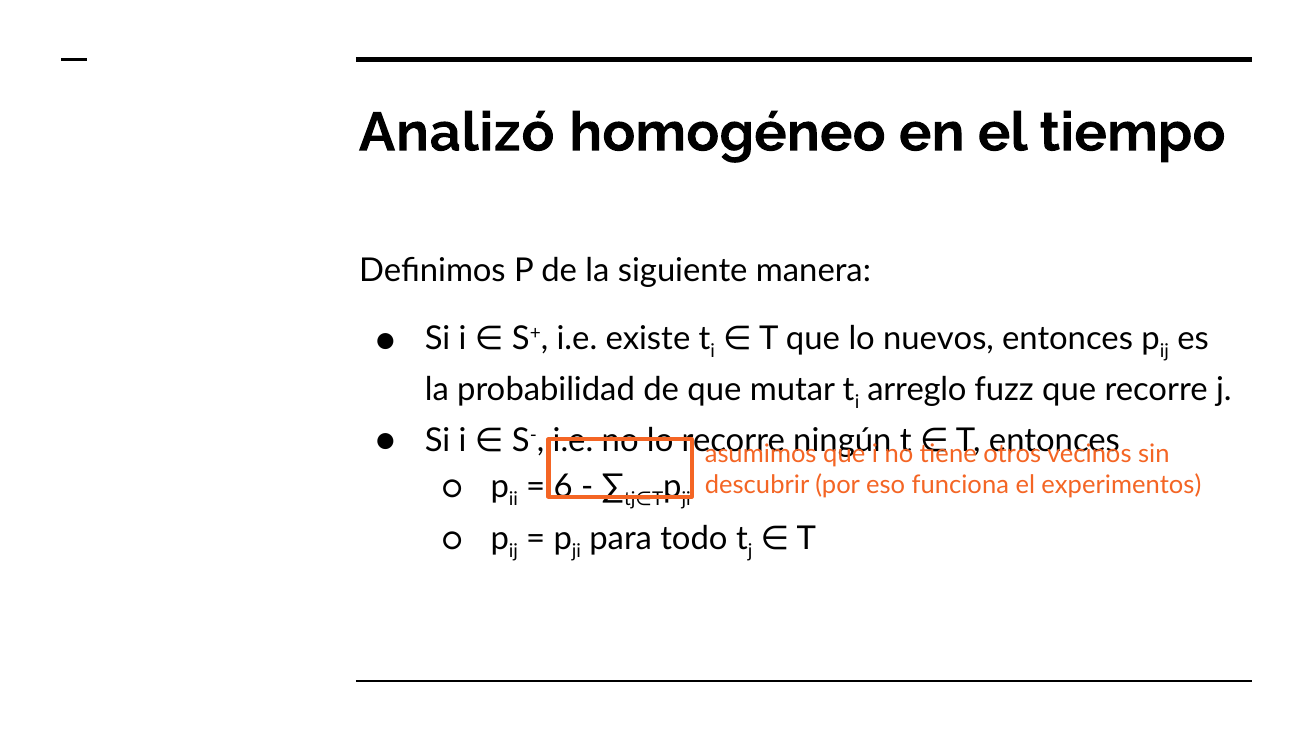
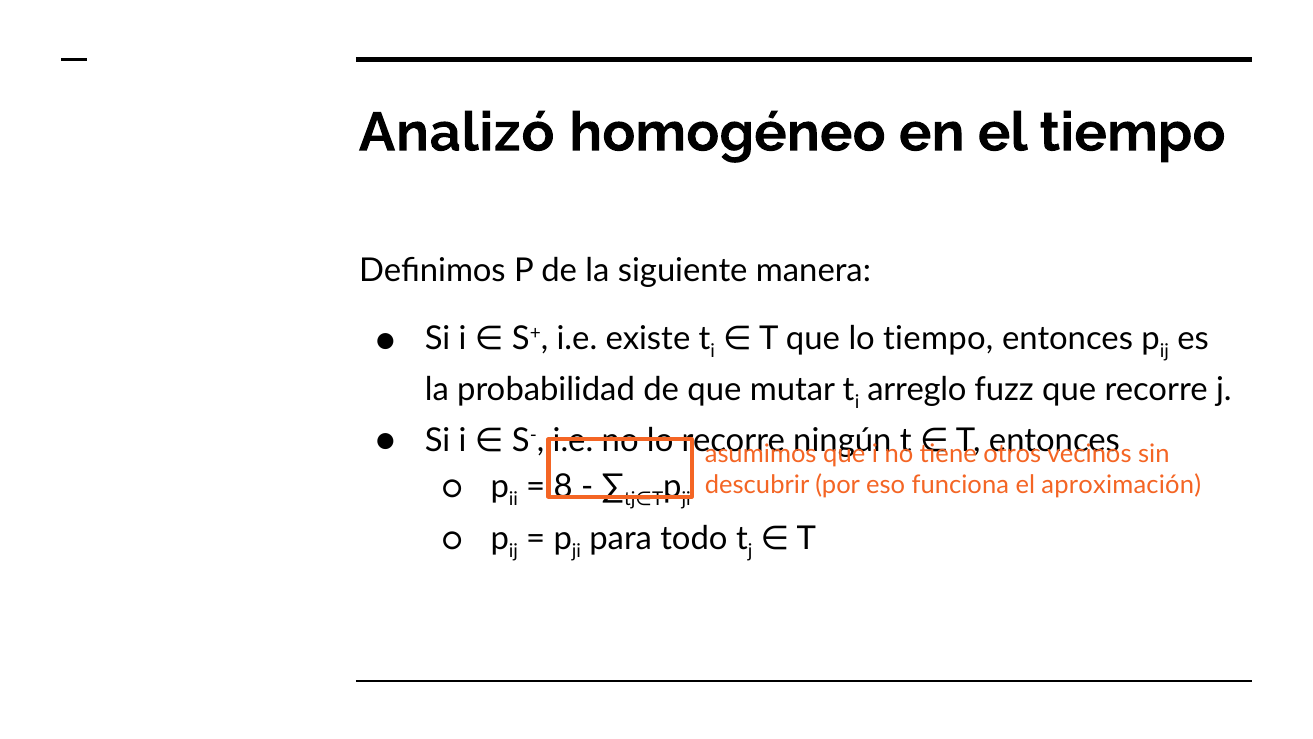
lo nuevos: nuevos -> tiempo (938, 338)
experimentos: experimentos -> aproximación (1121, 484)
6: 6 -> 8 (563, 487)
